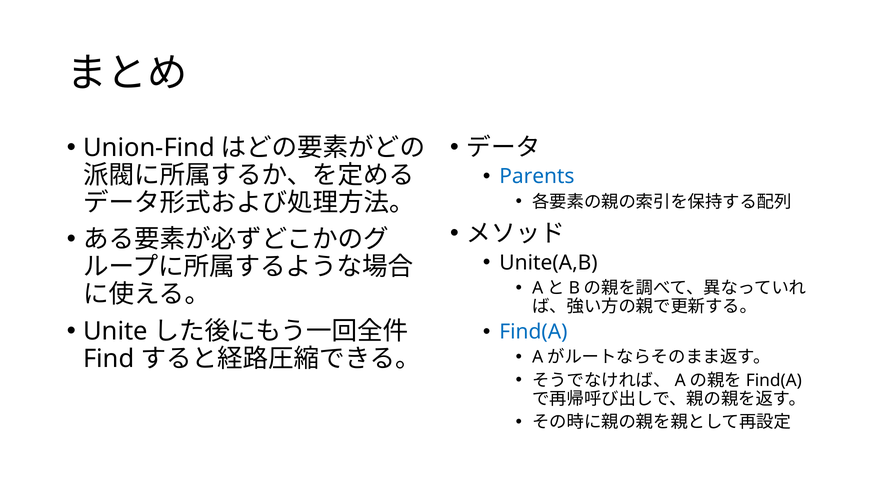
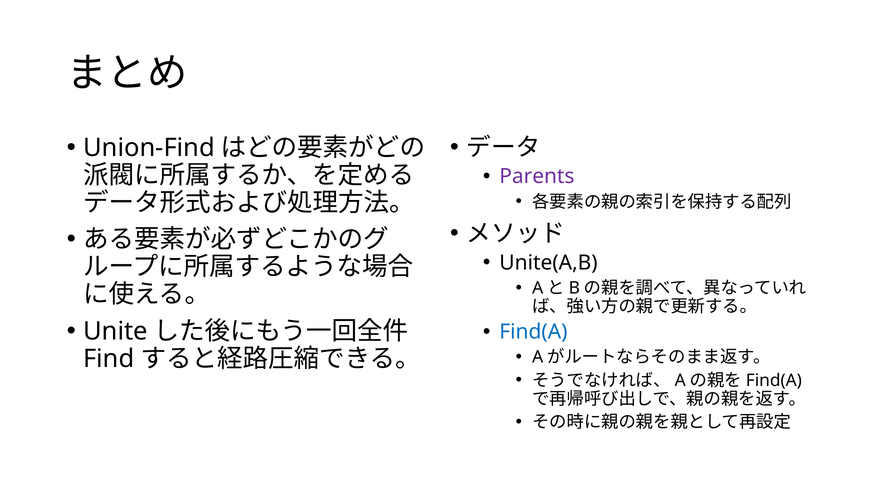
Parents colour: blue -> purple (537, 177)
